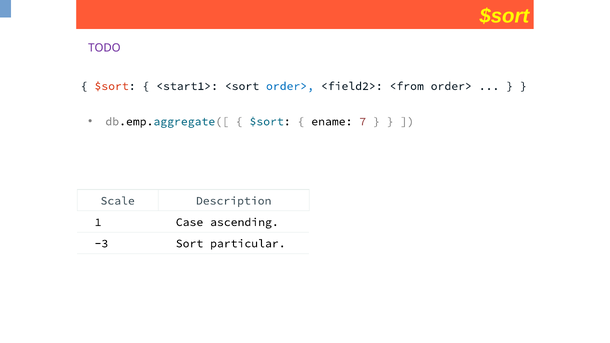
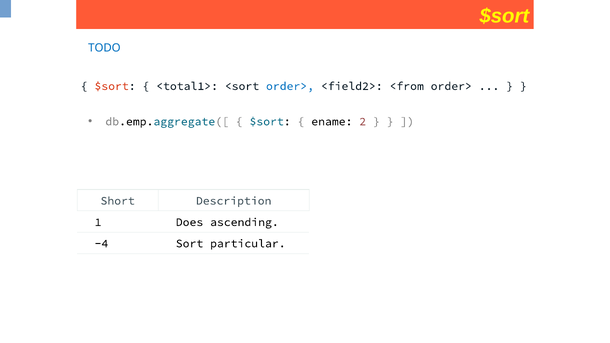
TODO colour: purple -> blue (104, 48)
<start1>: <start1> -> <total1> (187, 86)
7: 7 -> 2 (363, 122)
Scale: Scale -> Short (118, 201)
Case: Case -> Does (190, 222)
-3: -3 -> -4 (101, 244)
